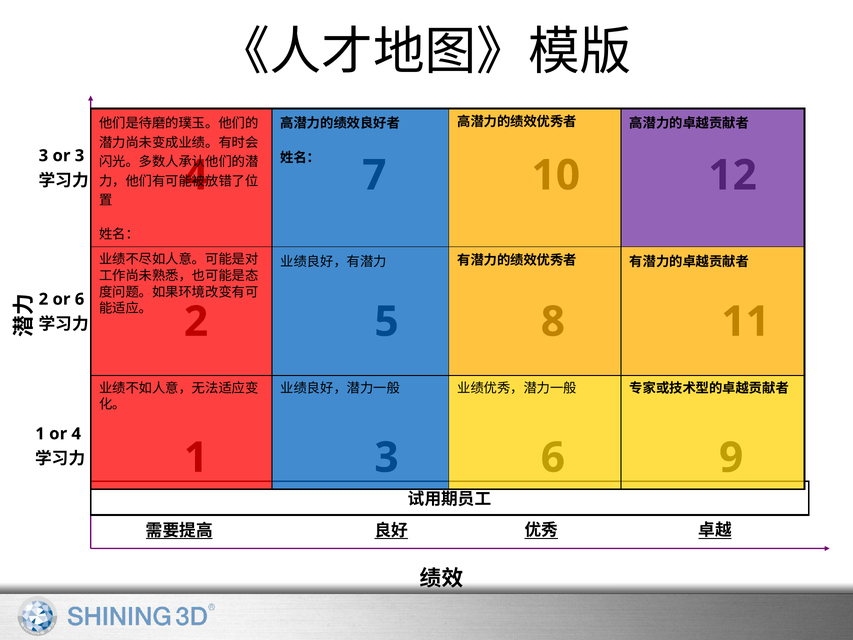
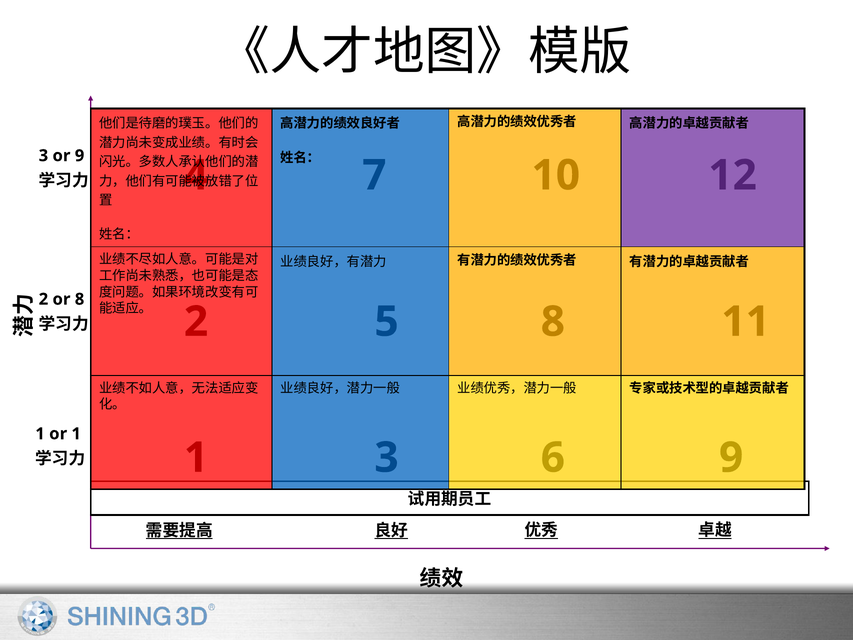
or 3: 3 -> 9 (80, 156)
or 6: 6 -> 8 (80, 299)
or 4: 4 -> 1 (76, 434)
